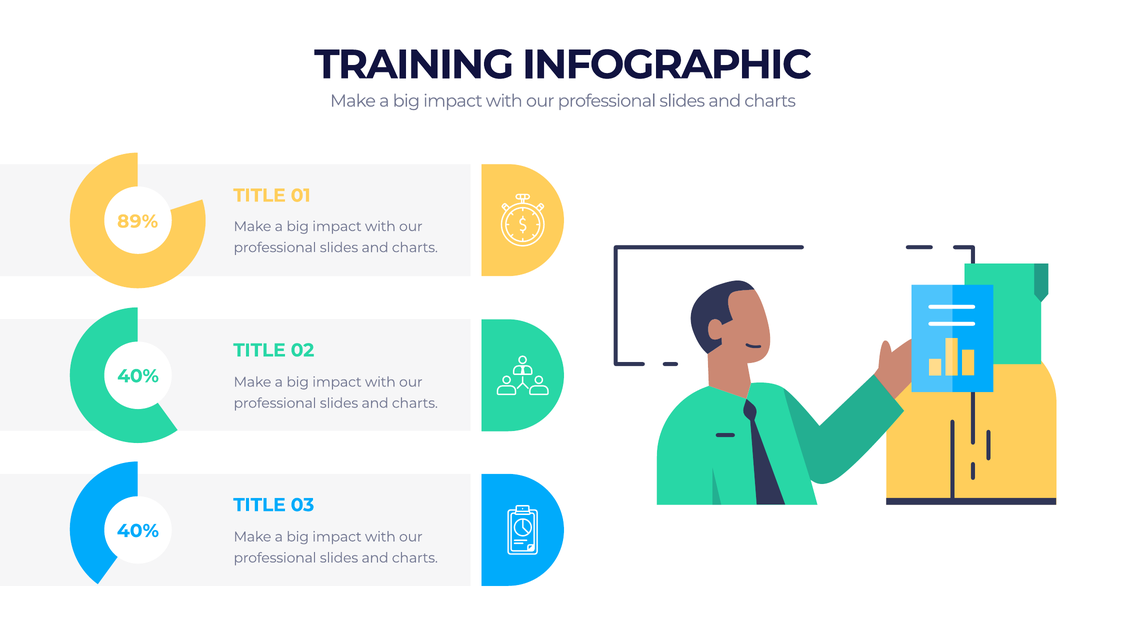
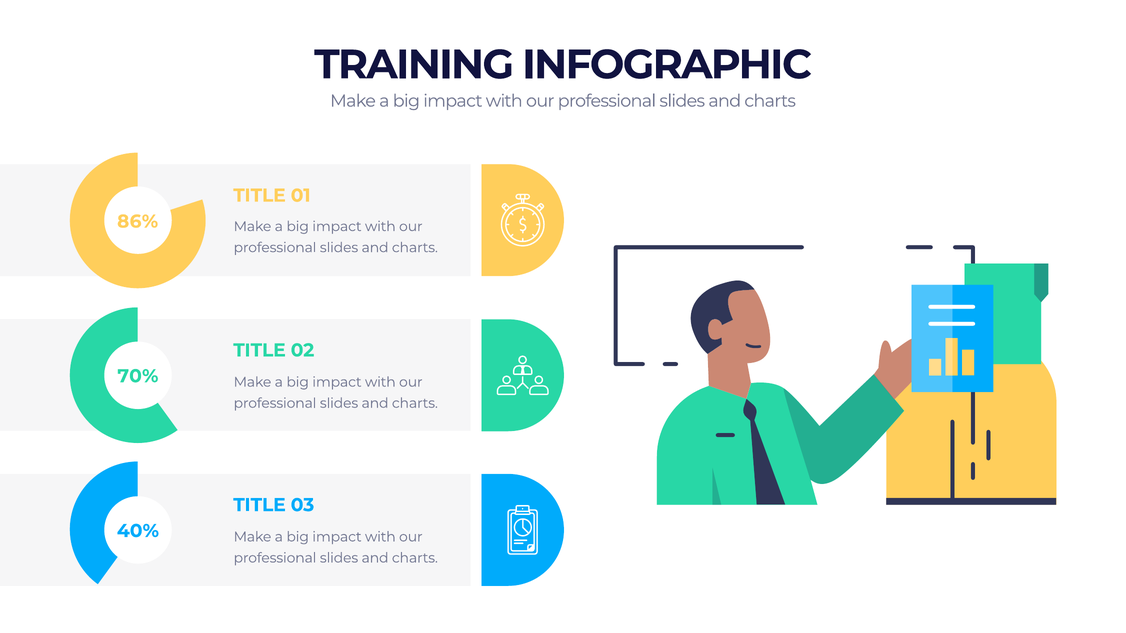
89%: 89% -> 86% (138, 222)
40%: 40% -> 70% (138, 376)
